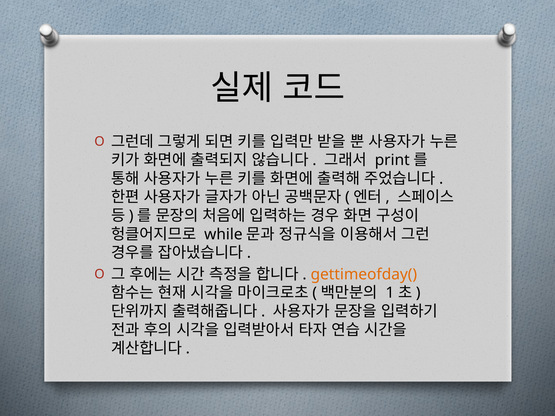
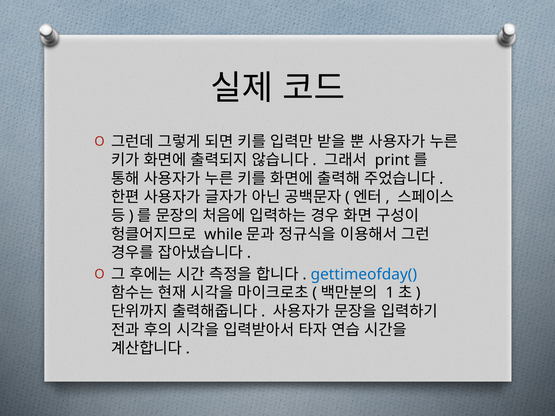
gettimeofday( colour: orange -> blue (364, 275)
